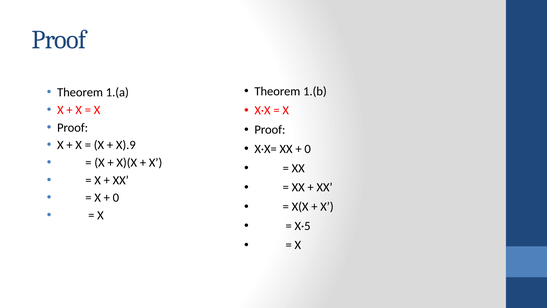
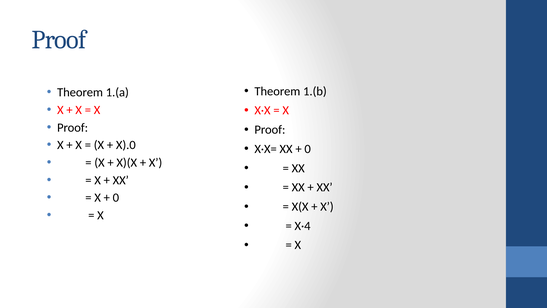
X).9: X).9 -> X).0 (126, 145)
X·5: X·5 -> X·4 (303, 226)
